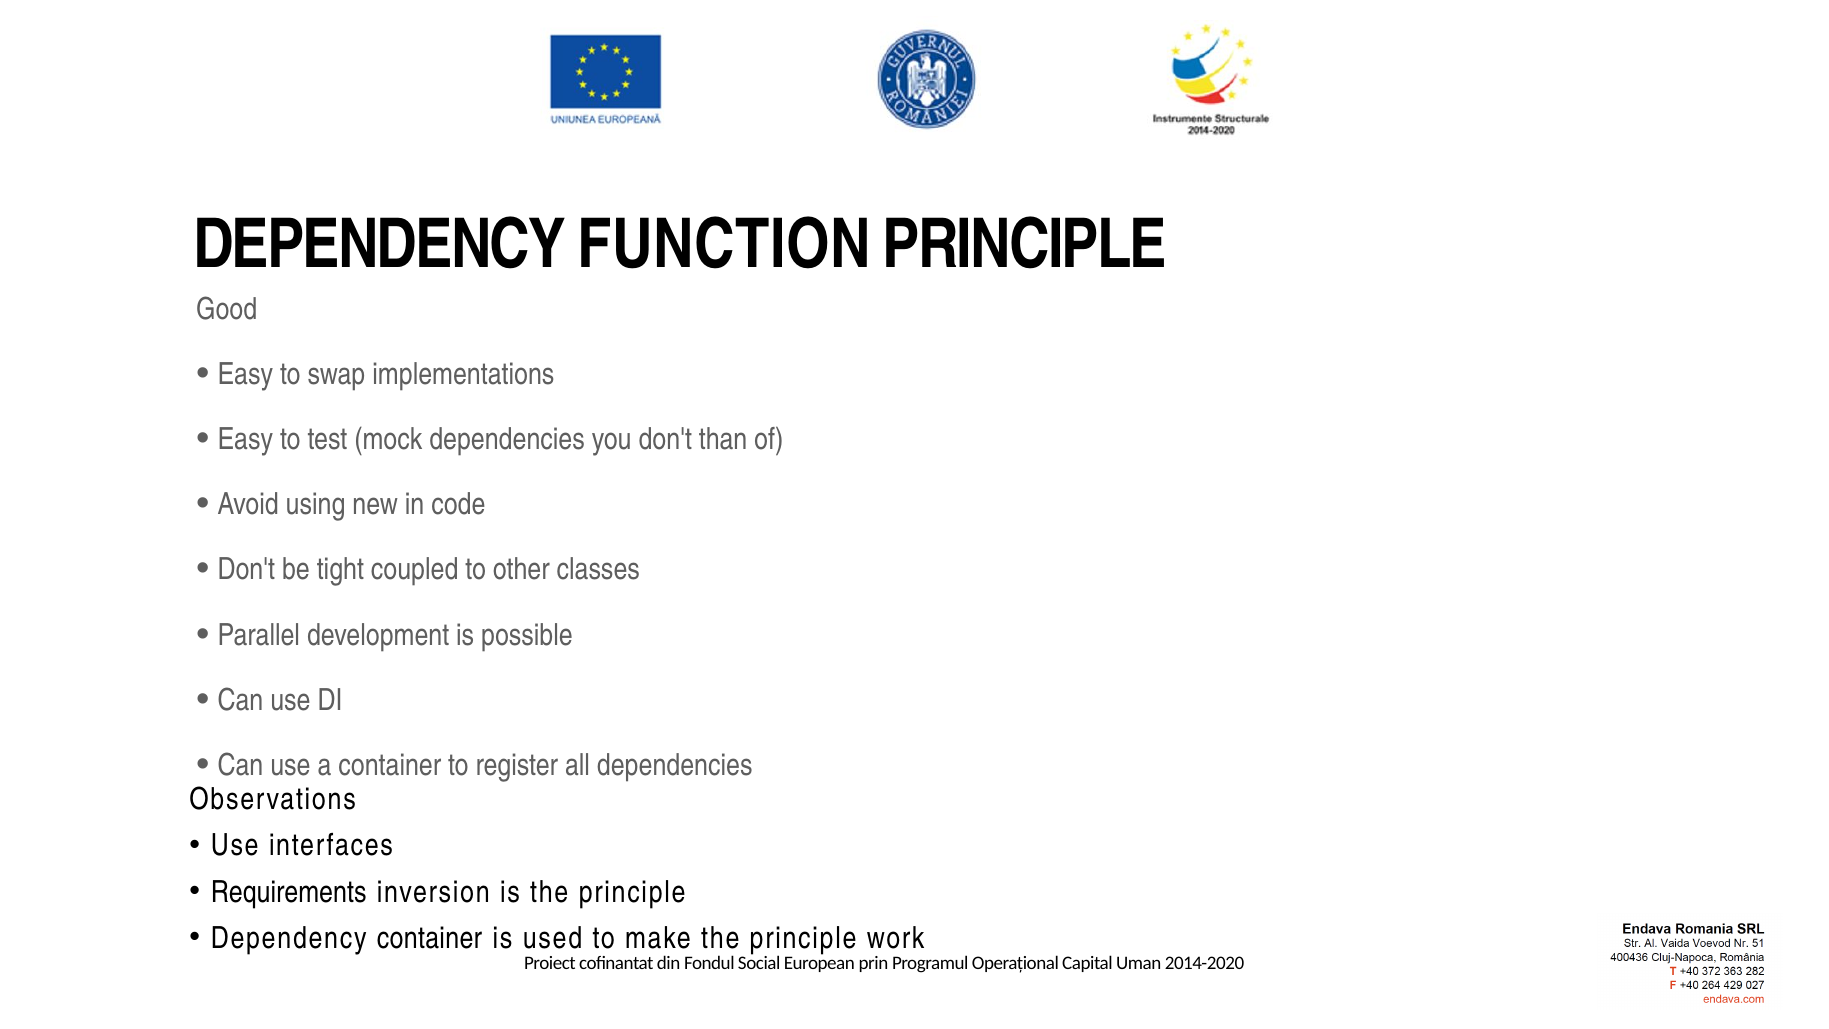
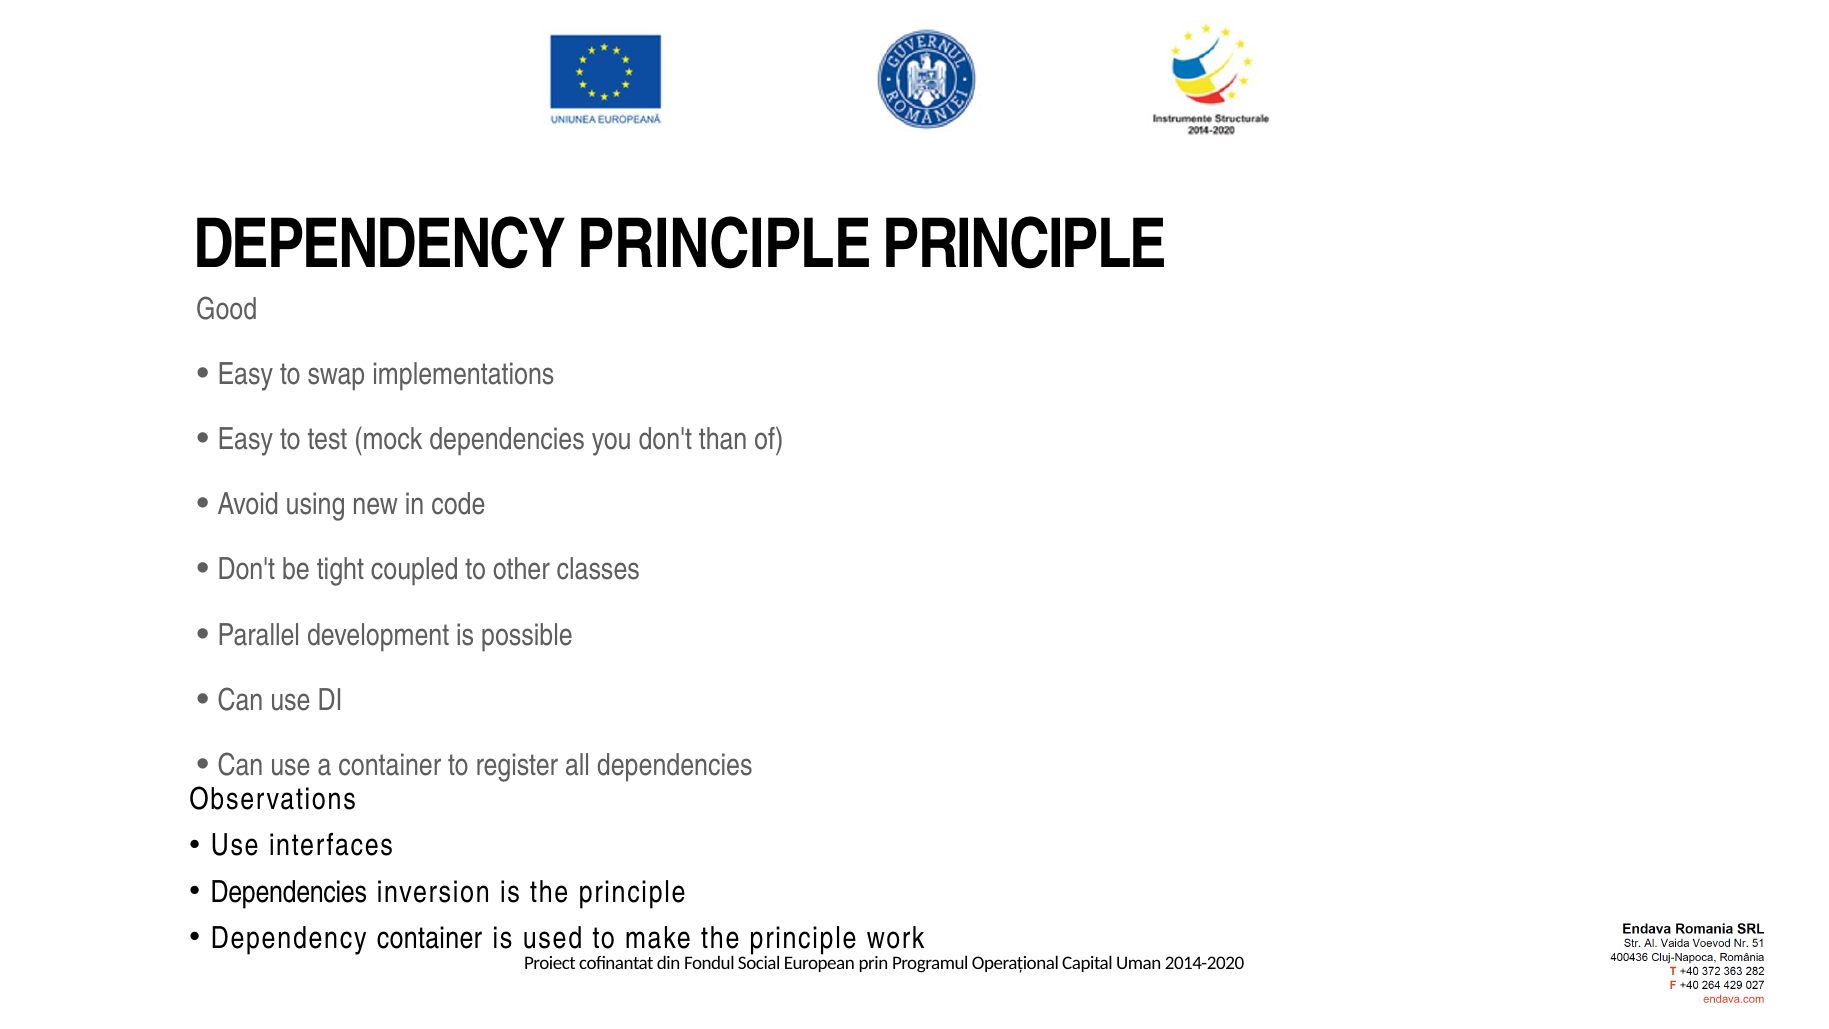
DEPENDENCY FUNCTION: FUNCTION -> PRINCIPLE (725, 245)
Requirements: Requirements -> Dependencies (289, 892)
